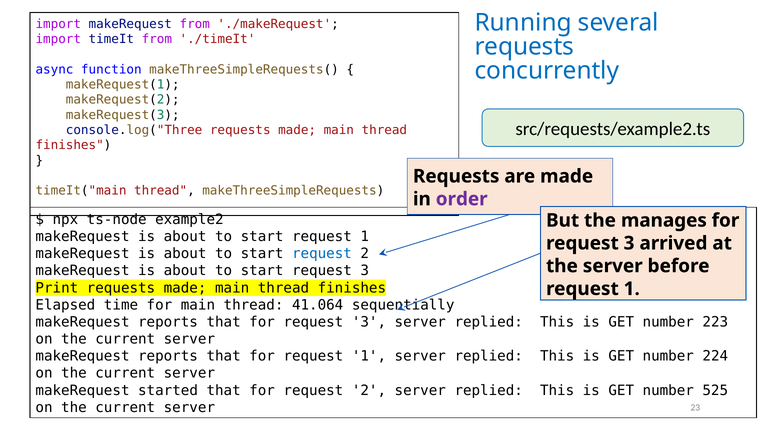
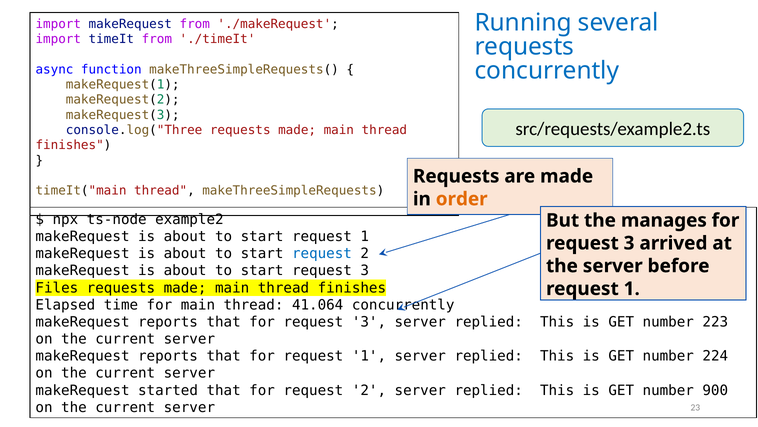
order colour: purple -> orange (462, 199)
Print: Print -> Files (57, 287)
41.064 sequentially: sequentially -> concurrently (403, 304)
525: 525 -> 900 (715, 390)
